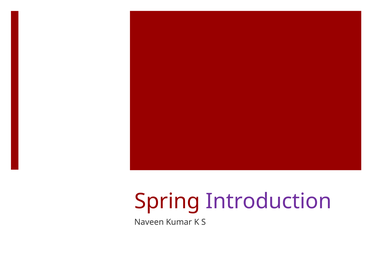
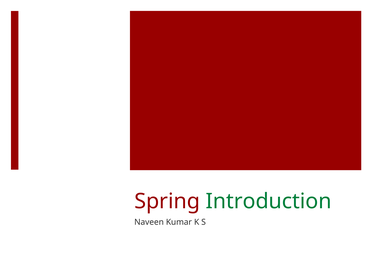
Introduction colour: purple -> green (269, 201)
